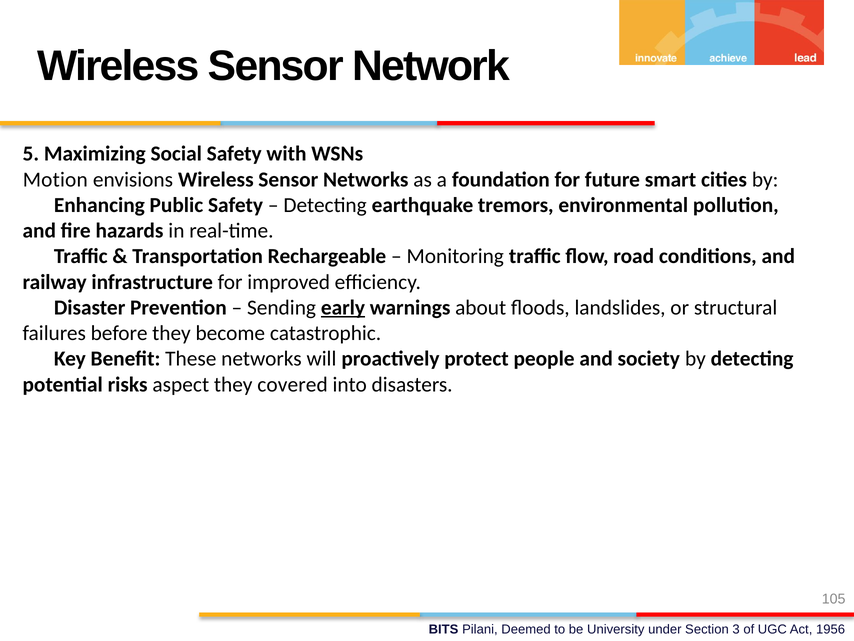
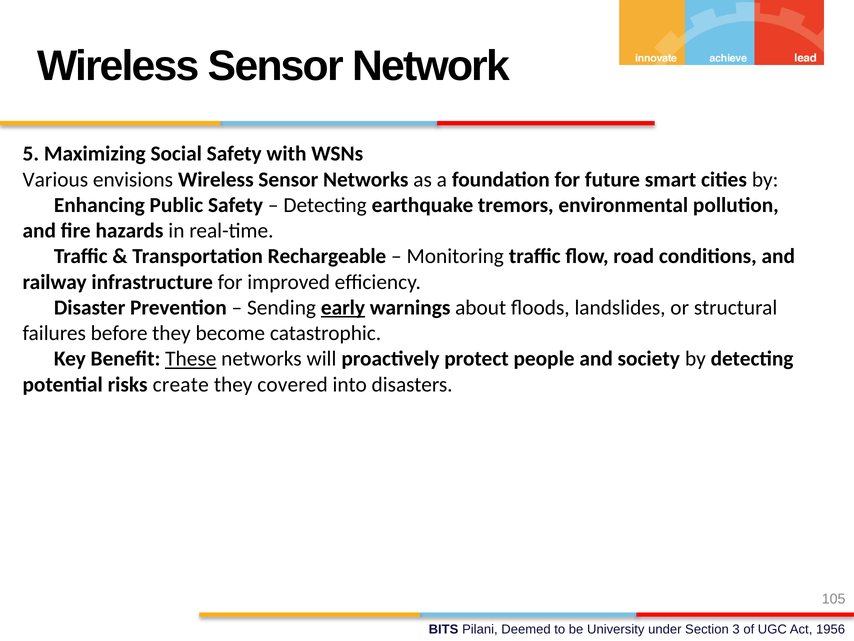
Motion: Motion -> Various (55, 179)
These underline: none -> present (191, 359)
aspect: aspect -> create (181, 384)
